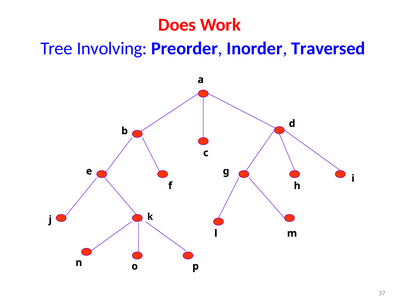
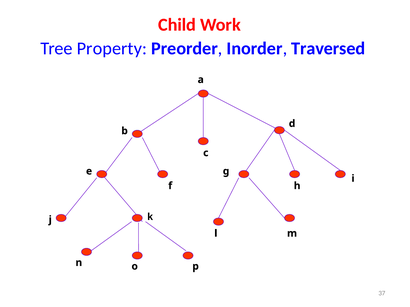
Does: Does -> Child (177, 25)
Involving: Involving -> Property (112, 48)
